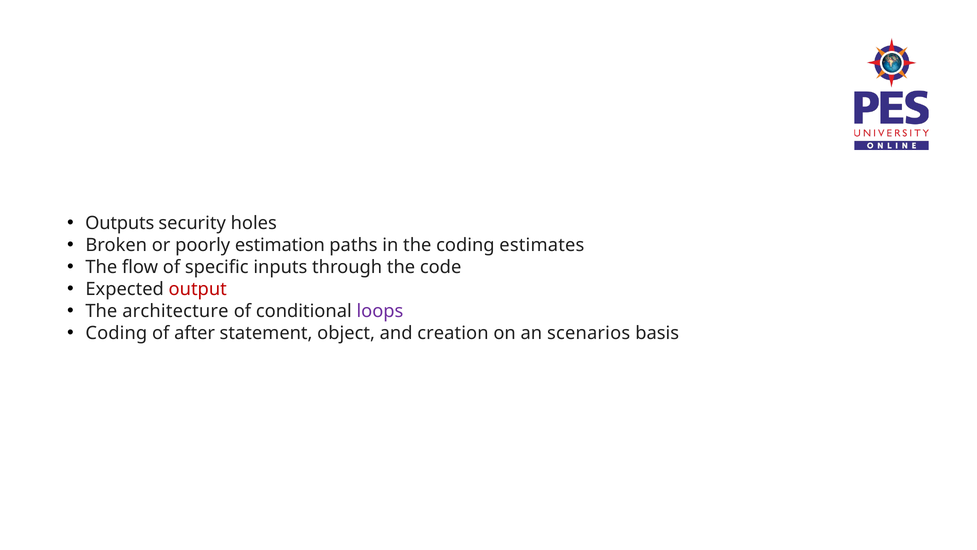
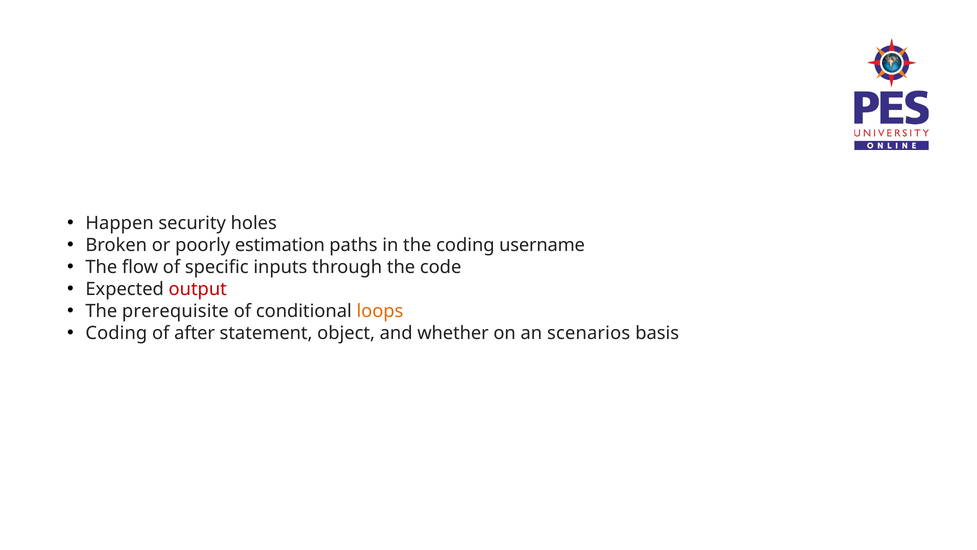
Outputs: Outputs -> Happen (120, 223)
estimates: estimates -> username (542, 245)
architecture: architecture -> prerequisite (175, 311)
loops colour: purple -> orange (380, 311)
creation: creation -> whether (453, 333)
